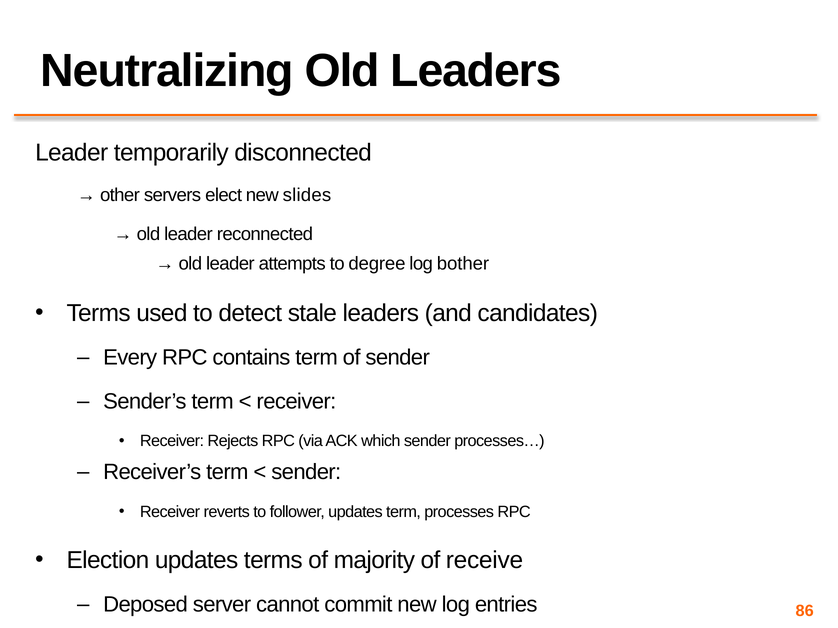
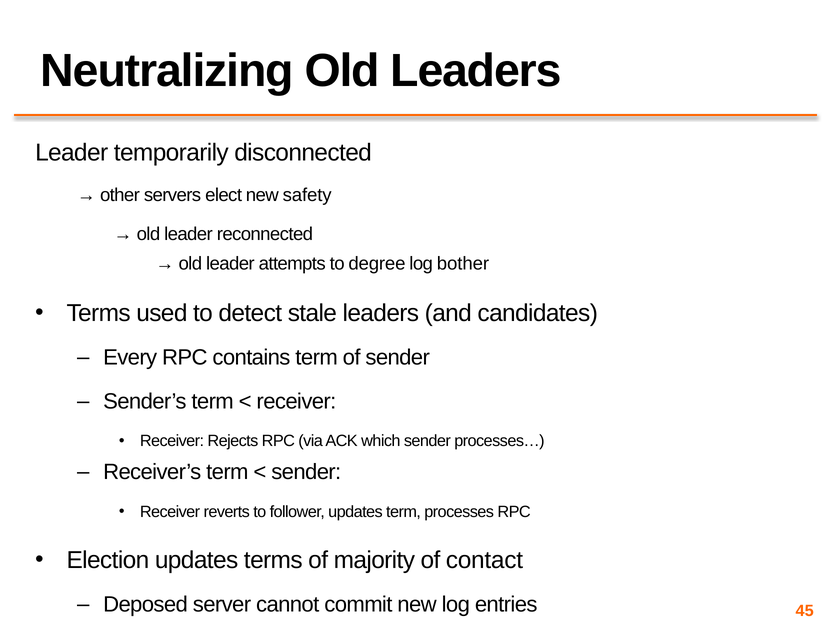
slides: slides -> safety (307, 195)
receive: receive -> contact (484, 561)
86: 86 -> 45 (805, 611)
